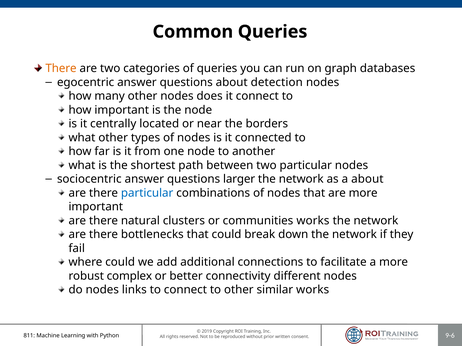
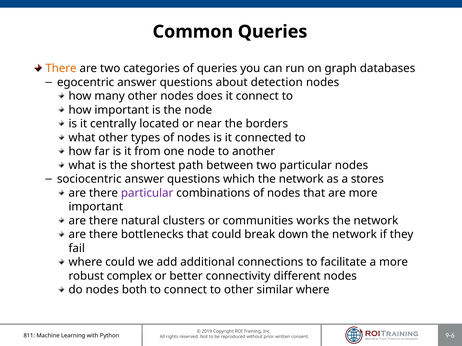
larger: larger -> which (239, 179)
a about: about -> stores (367, 179)
particular colour: blue -> purple (147, 193)
links: links -> both (134, 290)
similar works: works -> where (313, 290)
